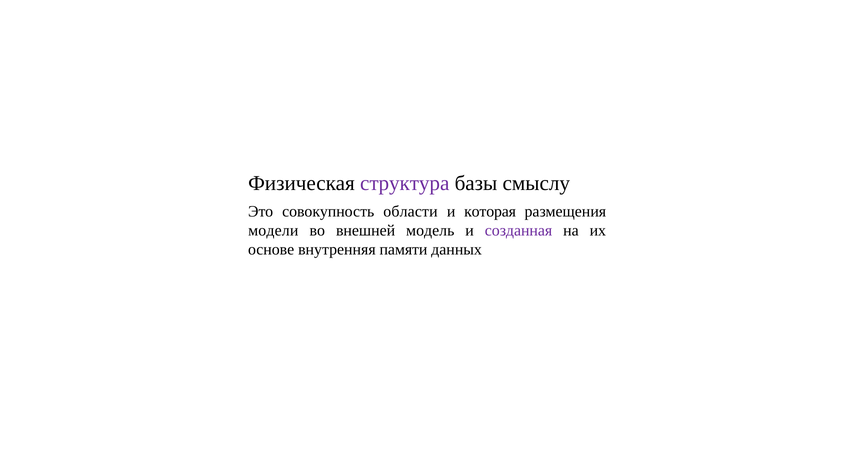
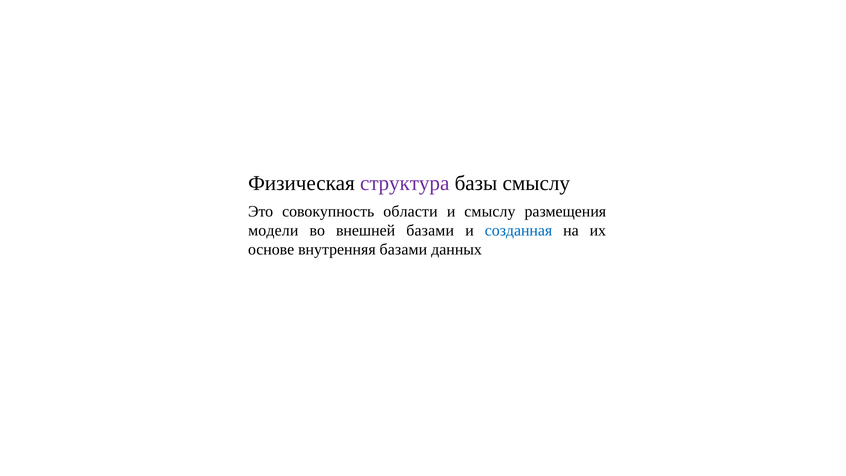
и которая: которая -> смыслу (490, 211)
внешней модель: модель -> базами (430, 230)
созданная colour: purple -> blue (519, 230)
внутренняя памяти: памяти -> базами (403, 249)
